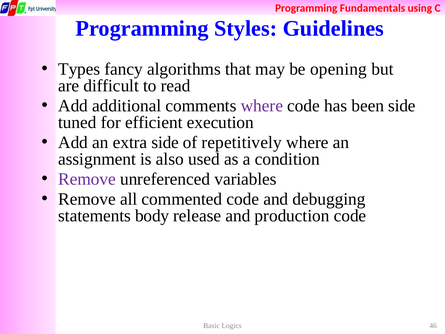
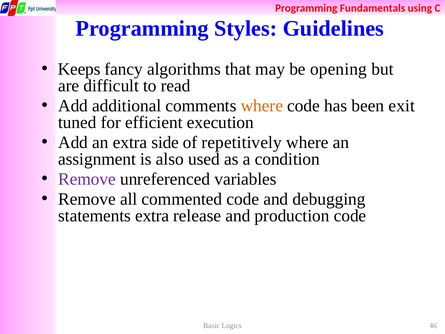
Types: Types -> Keeps (79, 69)
where colour: purple -> orange (262, 106)
been side: side -> exit (402, 106)
statements body: body -> extra (152, 216)
